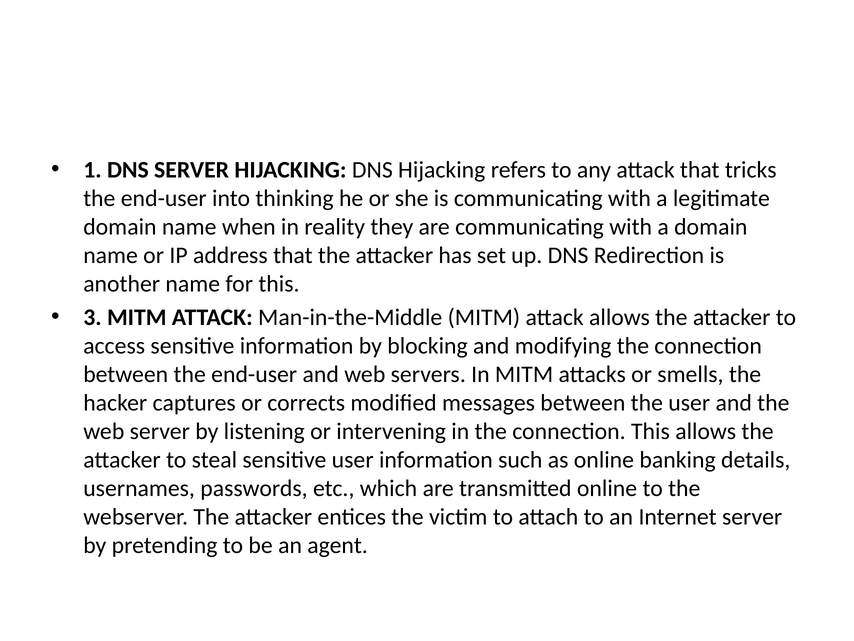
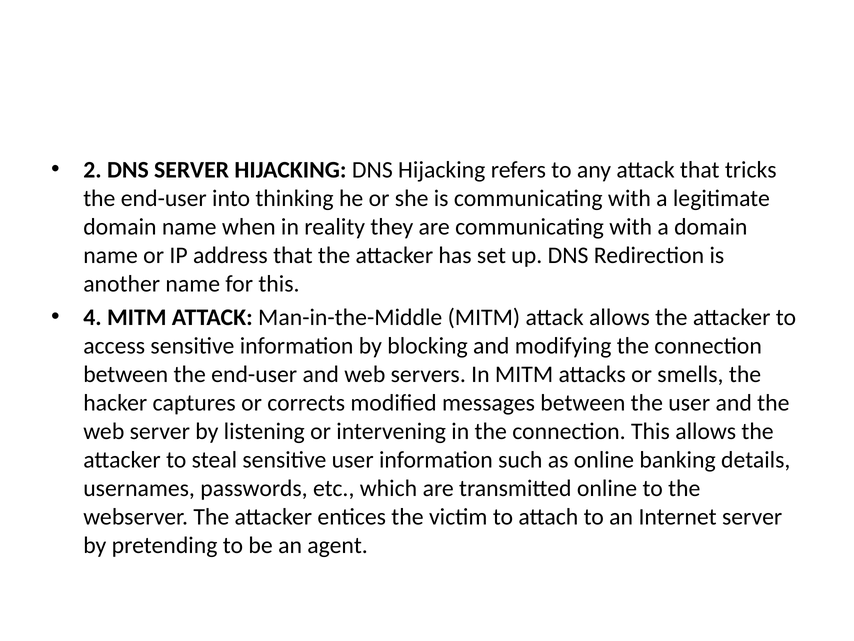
1: 1 -> 2 (92, 170)
3: 3 -> 4 (92, 317)
